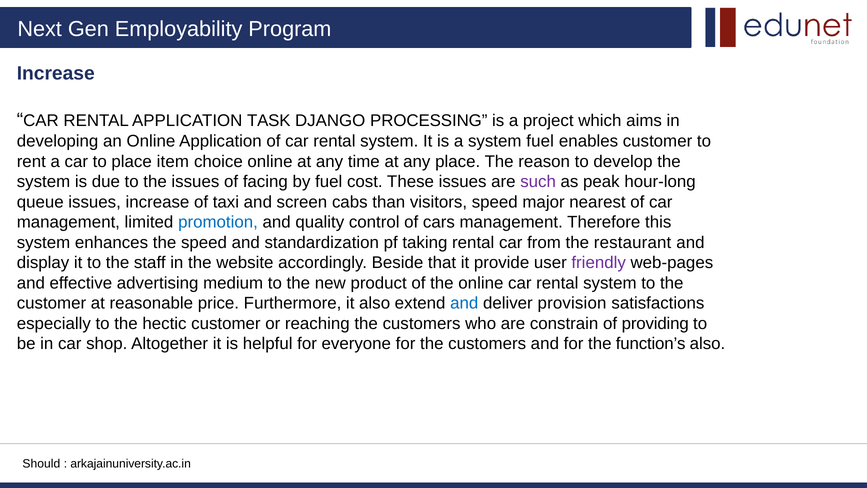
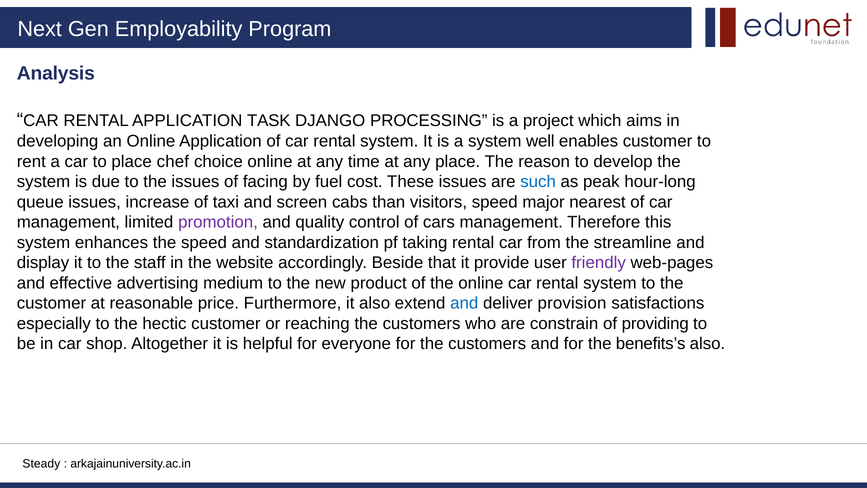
Increase: Increase -> Analysis (56, 74)
system fuel: fuel -> well (540, 141)
item: item -> chef (173, 161)
such colour: purple -> blue (538, 182)
promotion colour: blue -> purple (218, 222)
restaurant: restaurant -> streamline (633, 242)
function’s: function’s -> benefits’s (651, 344)
Should: Should -> Steady (41, 464)
